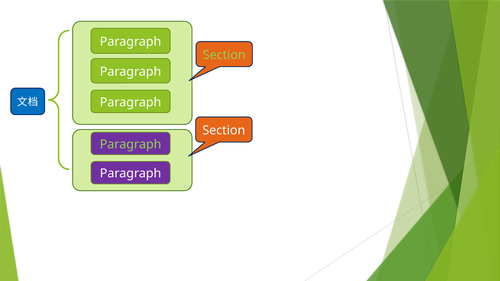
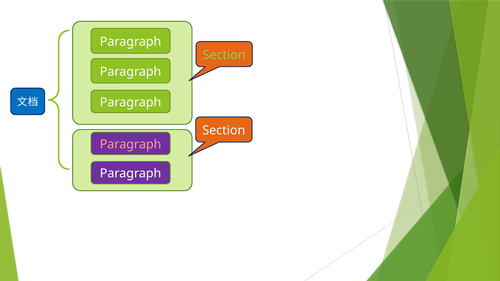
Paragraph colour: light green -> pink (131, 144)
